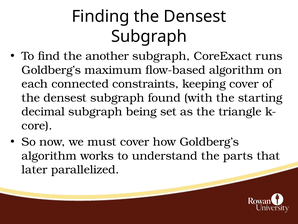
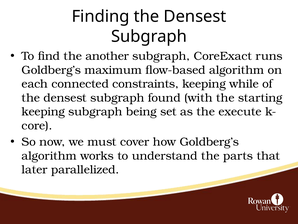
keeping cover: cover -> while (244, 84)
decimal: decimal -> keeping (43, 112)
triangle: triangle -> execute (240, 112)
